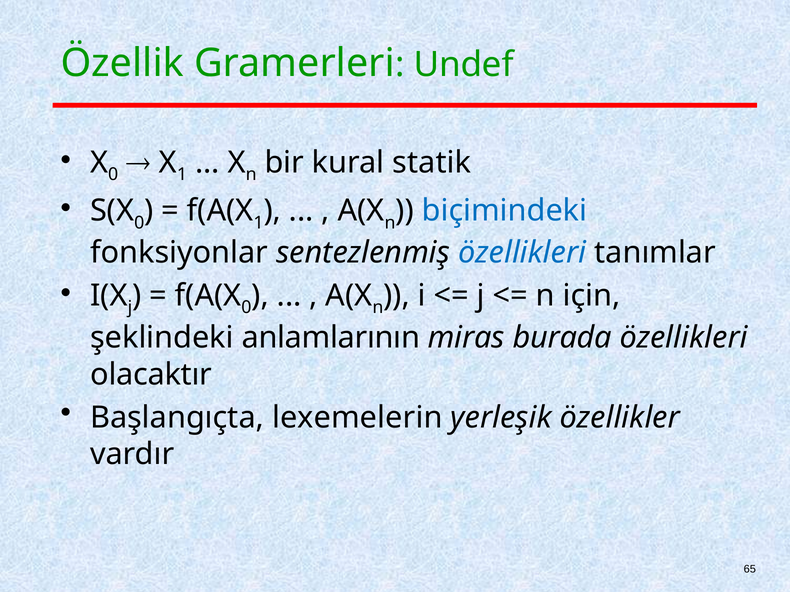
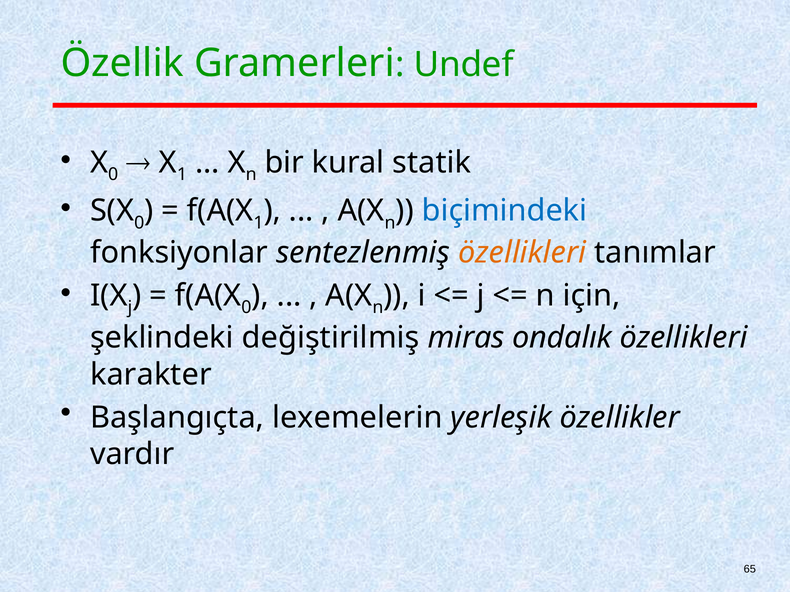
özellikleri colour: blue -> orange (522, 253)
anlamlarının: anlamlarının -> değiştirilmiş (331, 338)
burada: burada -> ondalık (562, 338)
olacaktır: olacaktır -> karakter (151, 375)
